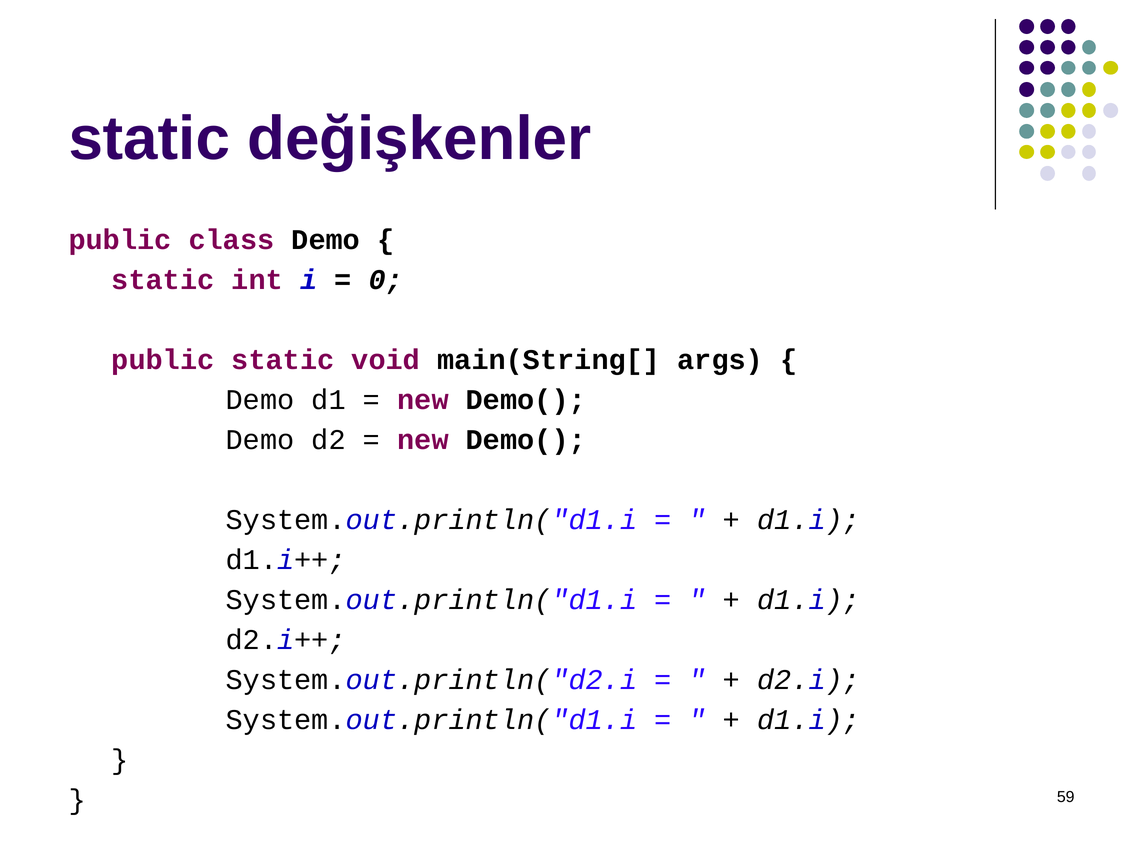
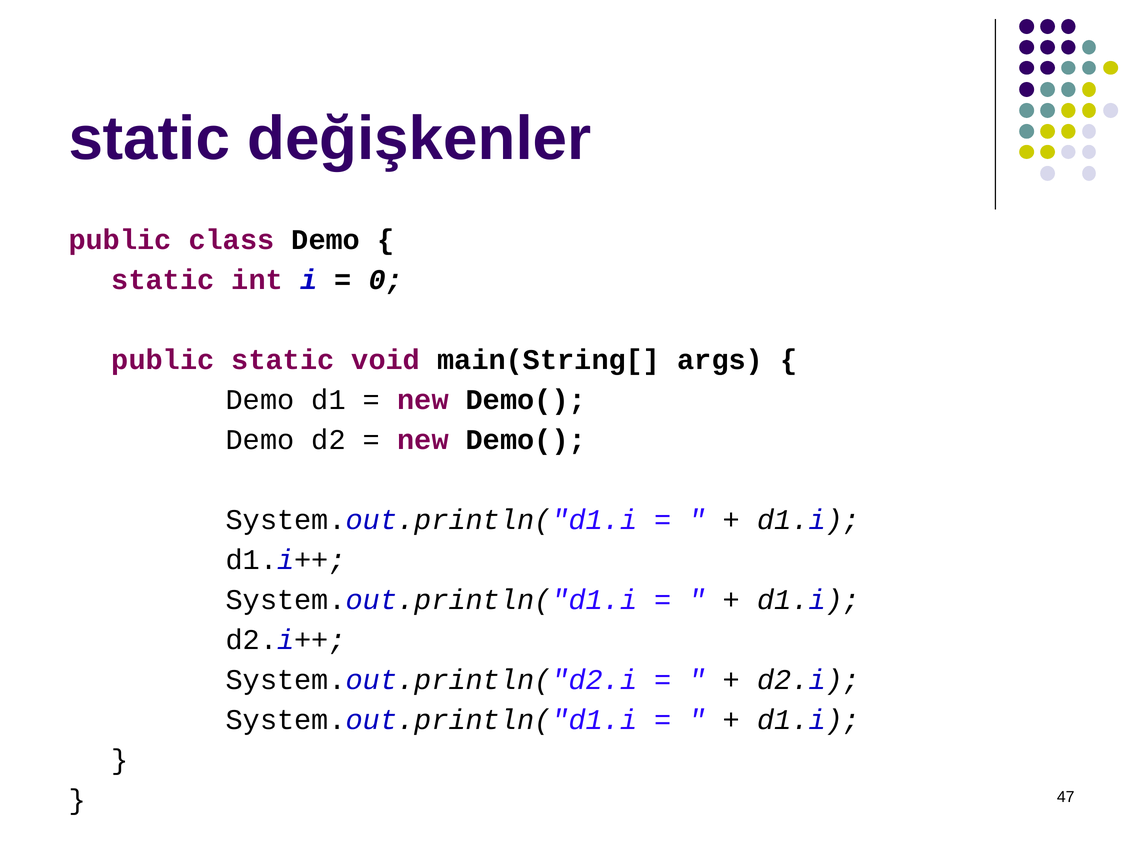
59: 59 -> 47 (1066, 797)
